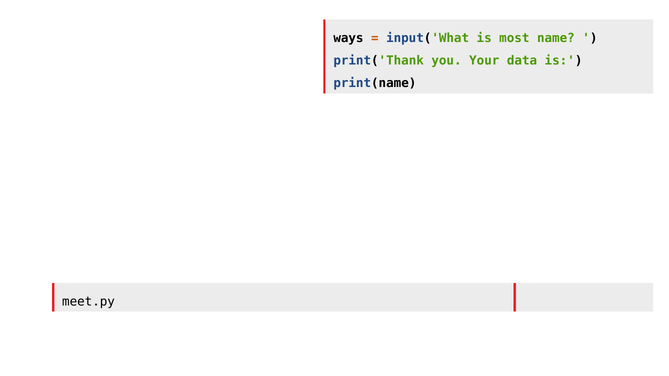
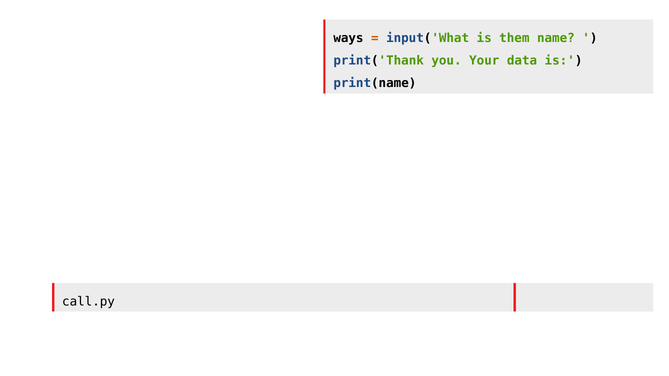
most: most -> them (514, 38)
meet.py: meet.py -> call.py (88, 302)
